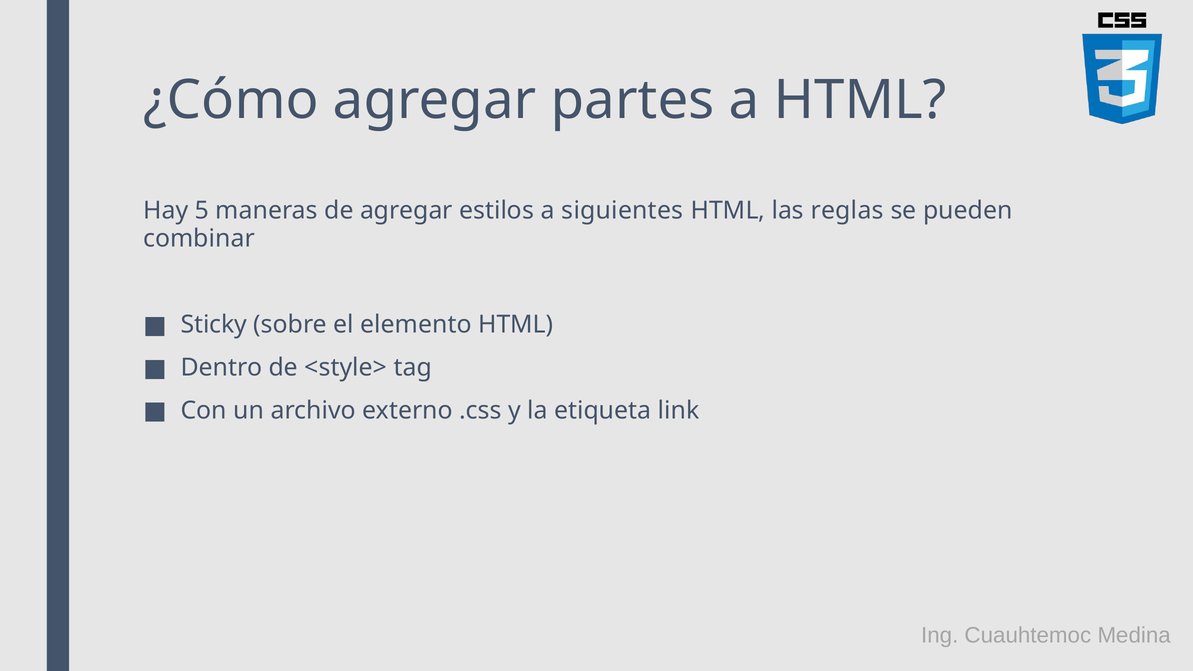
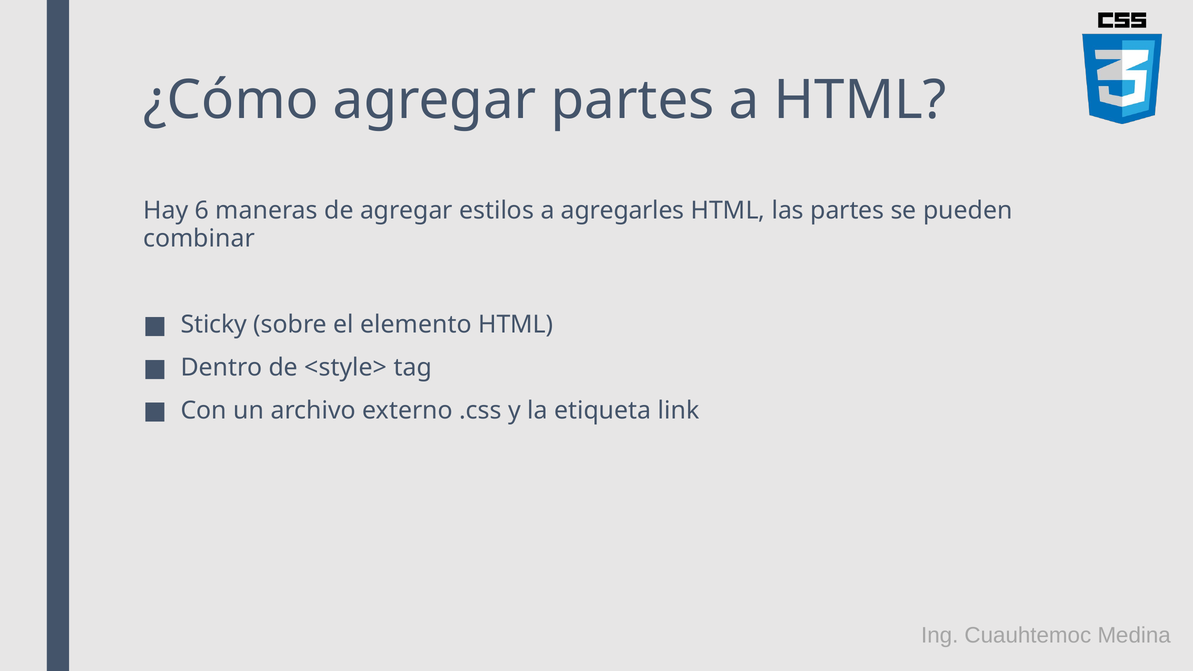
5: 5 -> 6 (202, 211)
siguientes: siguientes -> agregarles (623, 211)
las reglas: reglas -> partes (847, 211)
